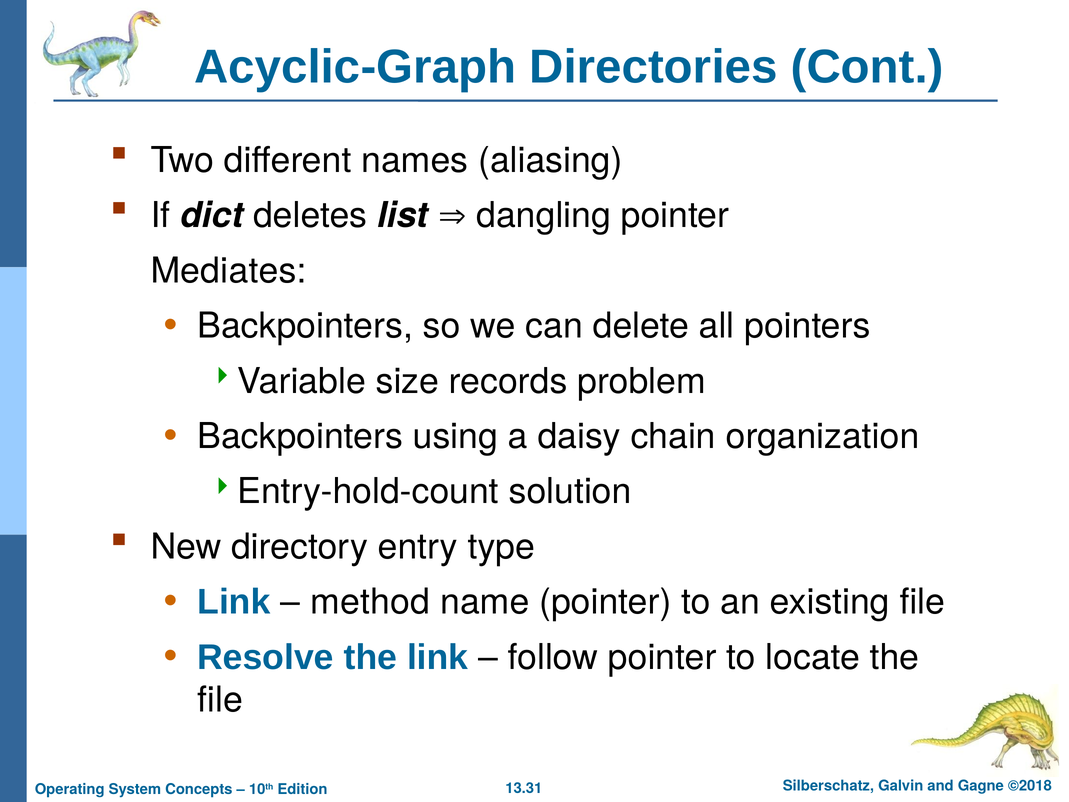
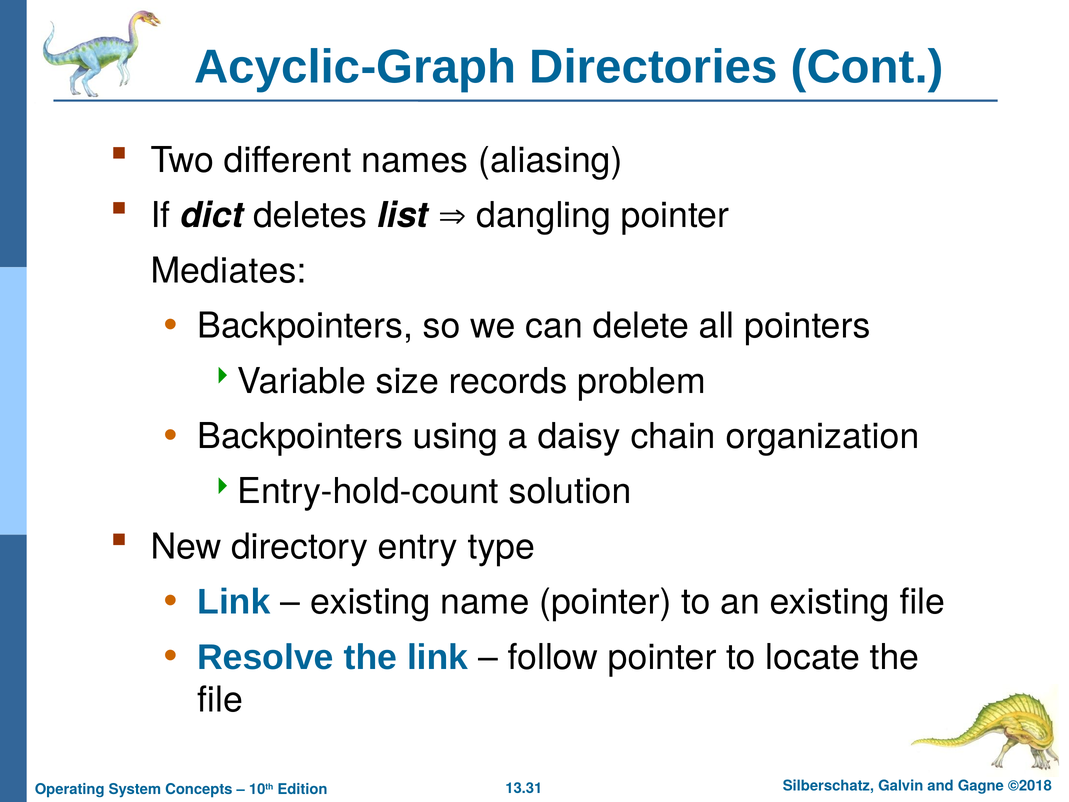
method: method -> existing (370, 602)
